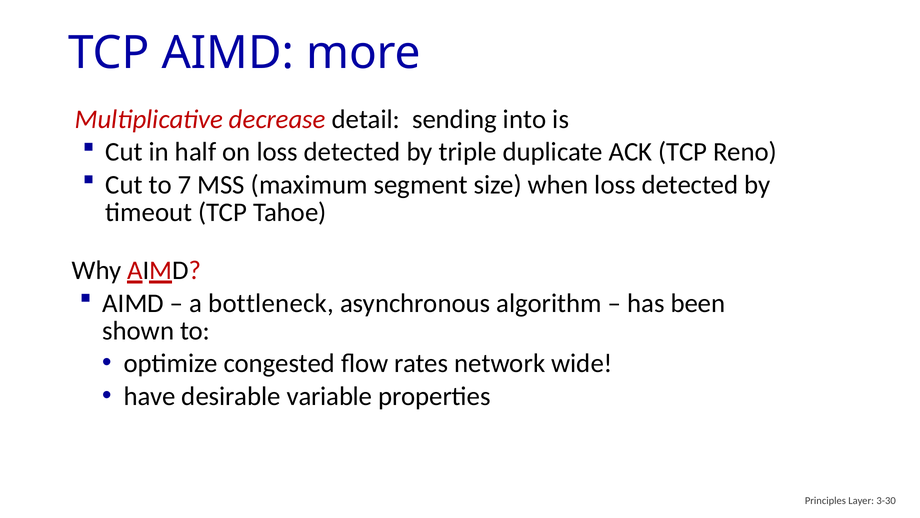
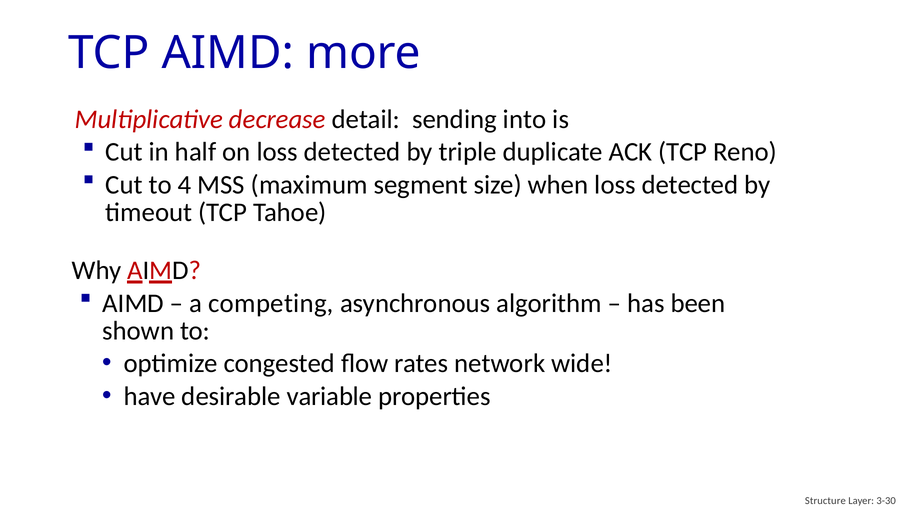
7: 7 -> 4 (184, 185)
bottleneck: bottleneck -> competing (271, 303)
Principles: Principles -> Structure (825, 500)
